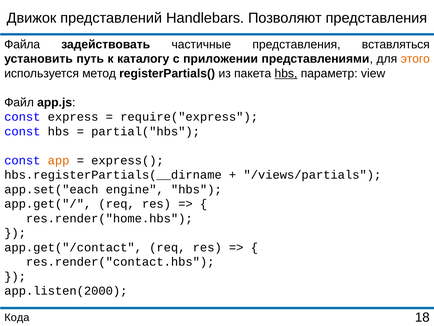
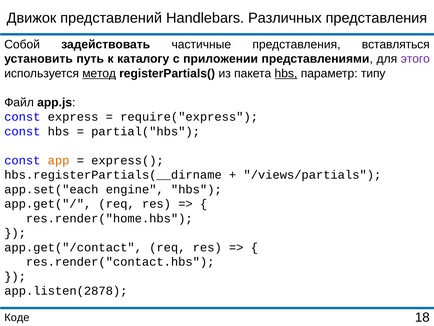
Позволяют: Позволяют -> Различных (285, 18)
Файла: Файла -> Собой (22, 44)
этого colour: orange -> purple (415, 59)
метод underline: none -> present (99, 73)
view: view -> типу (373, 73)
app.listen(2000: app.listen(2000 -> app.listen(2878 (66, 290)
Кода: Кода -> Коде (17, 317)
